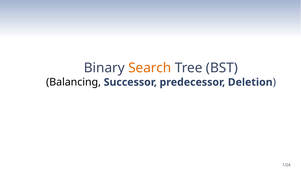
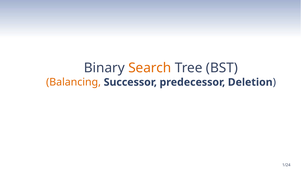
Balancing colour: black -> orange (74, 82)
